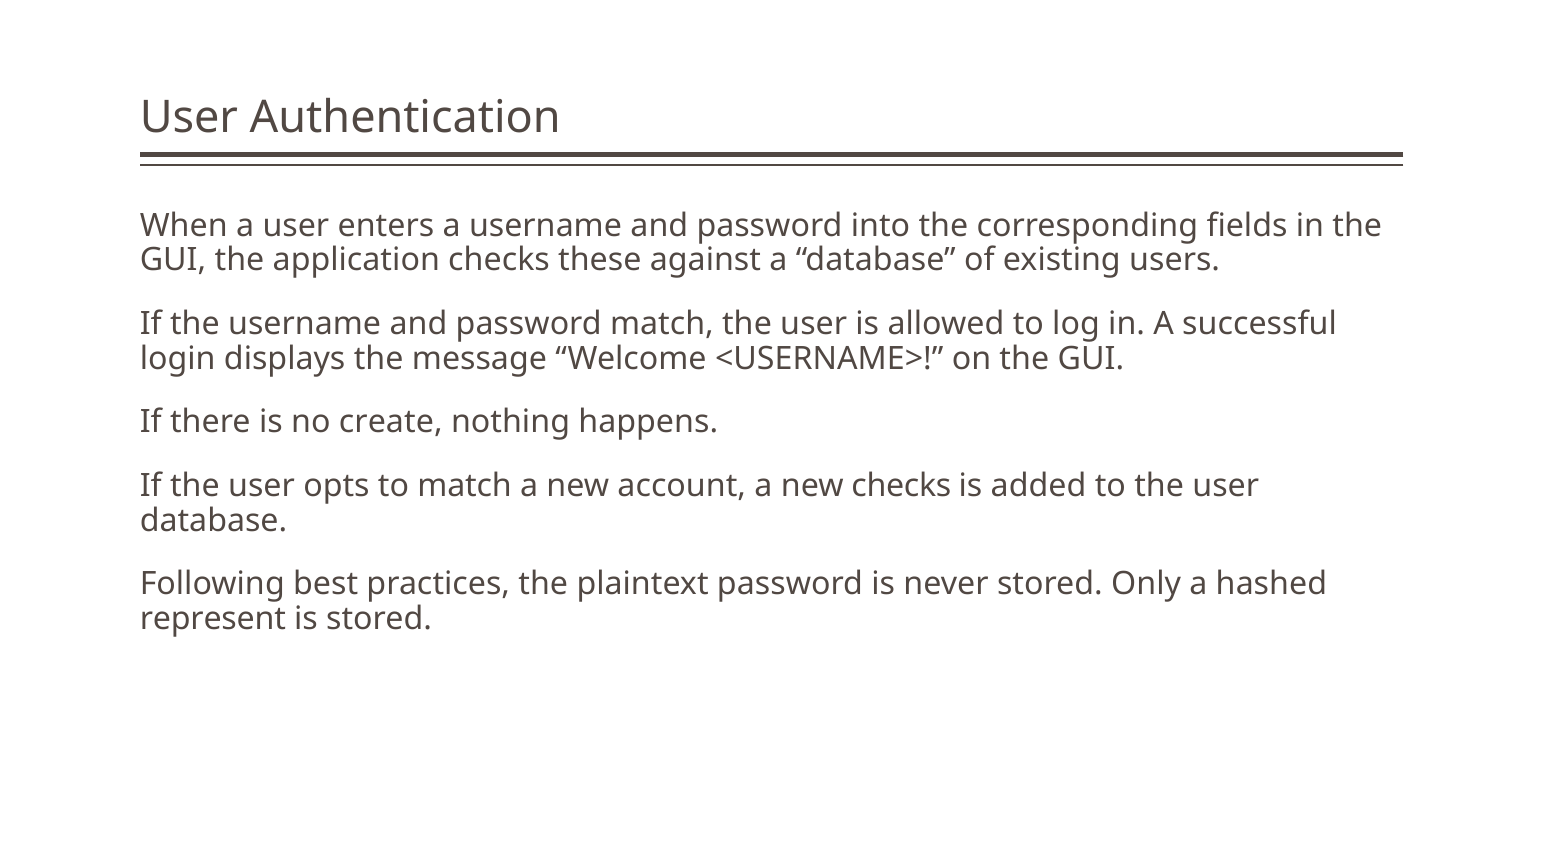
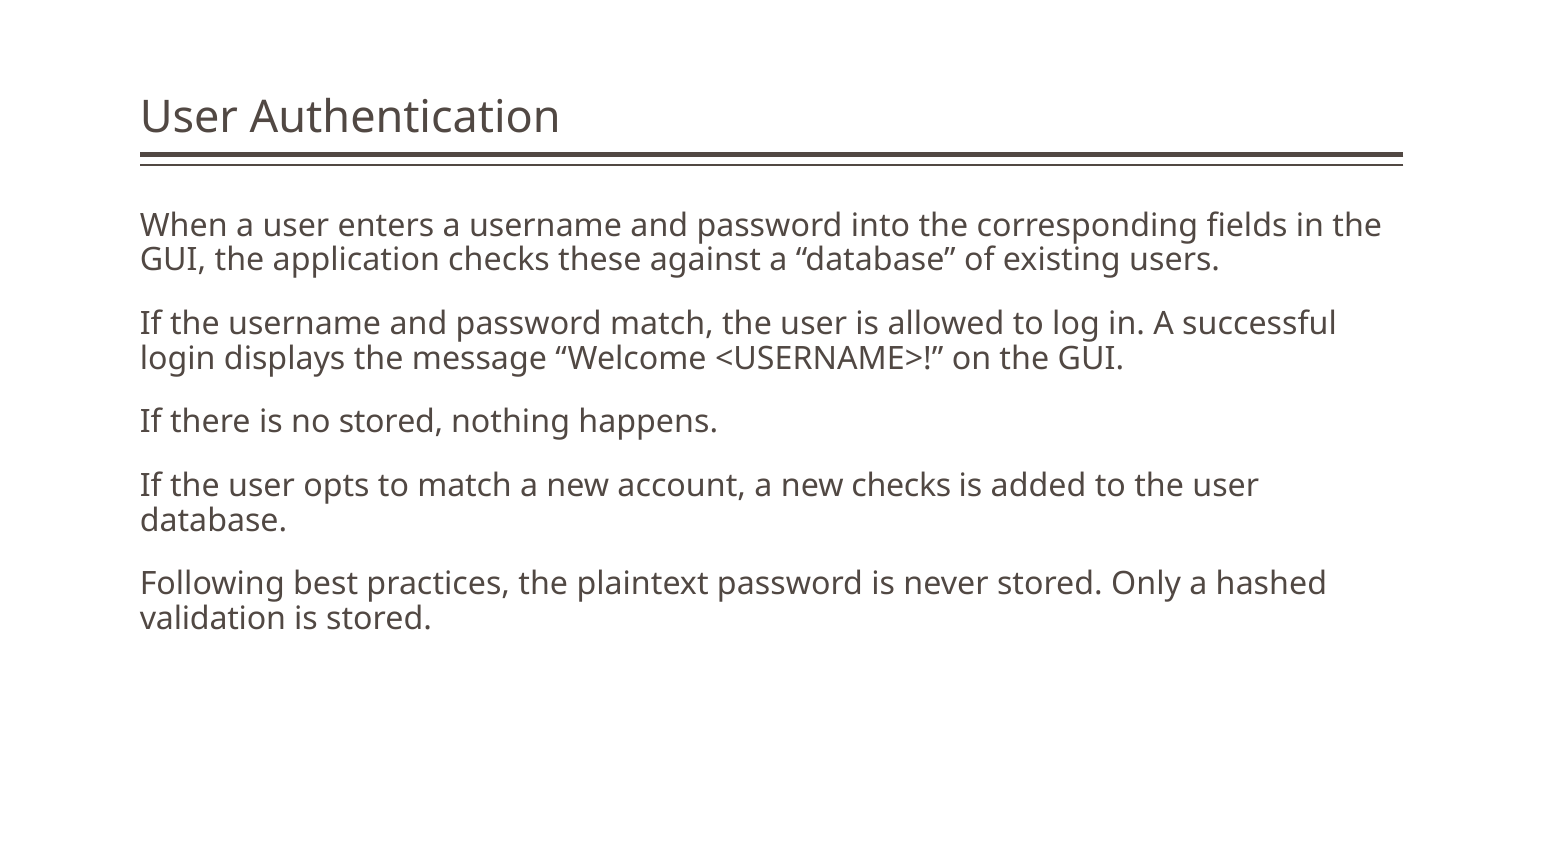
no create: create -> stored (391, 422)
represent: represent -> validation (213, 619)
